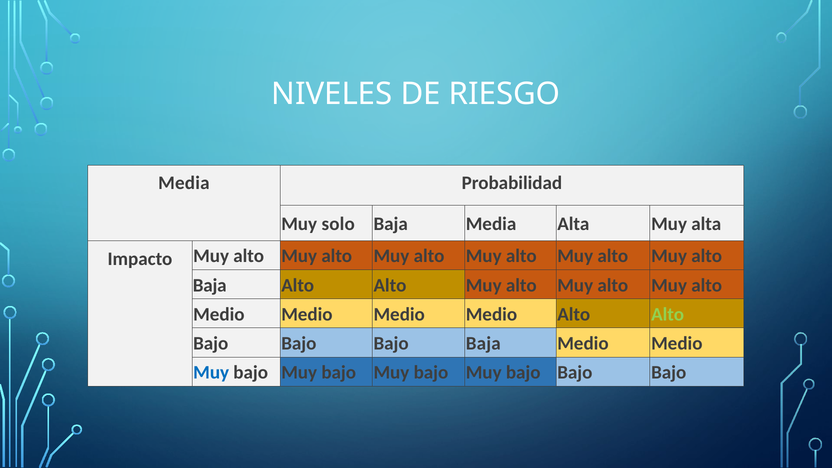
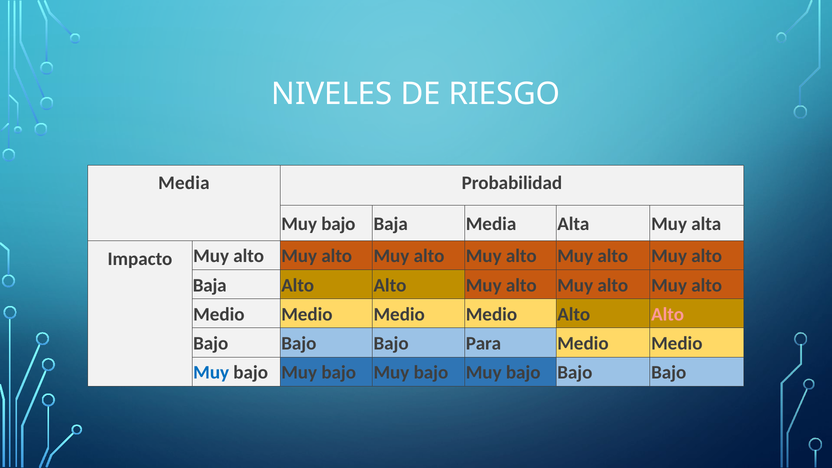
solo: solo -> bajo (338, 224)
Alto colour: light green -> pink (668, 314)
Bajo Baja: Baja -> Para (483, 343)
